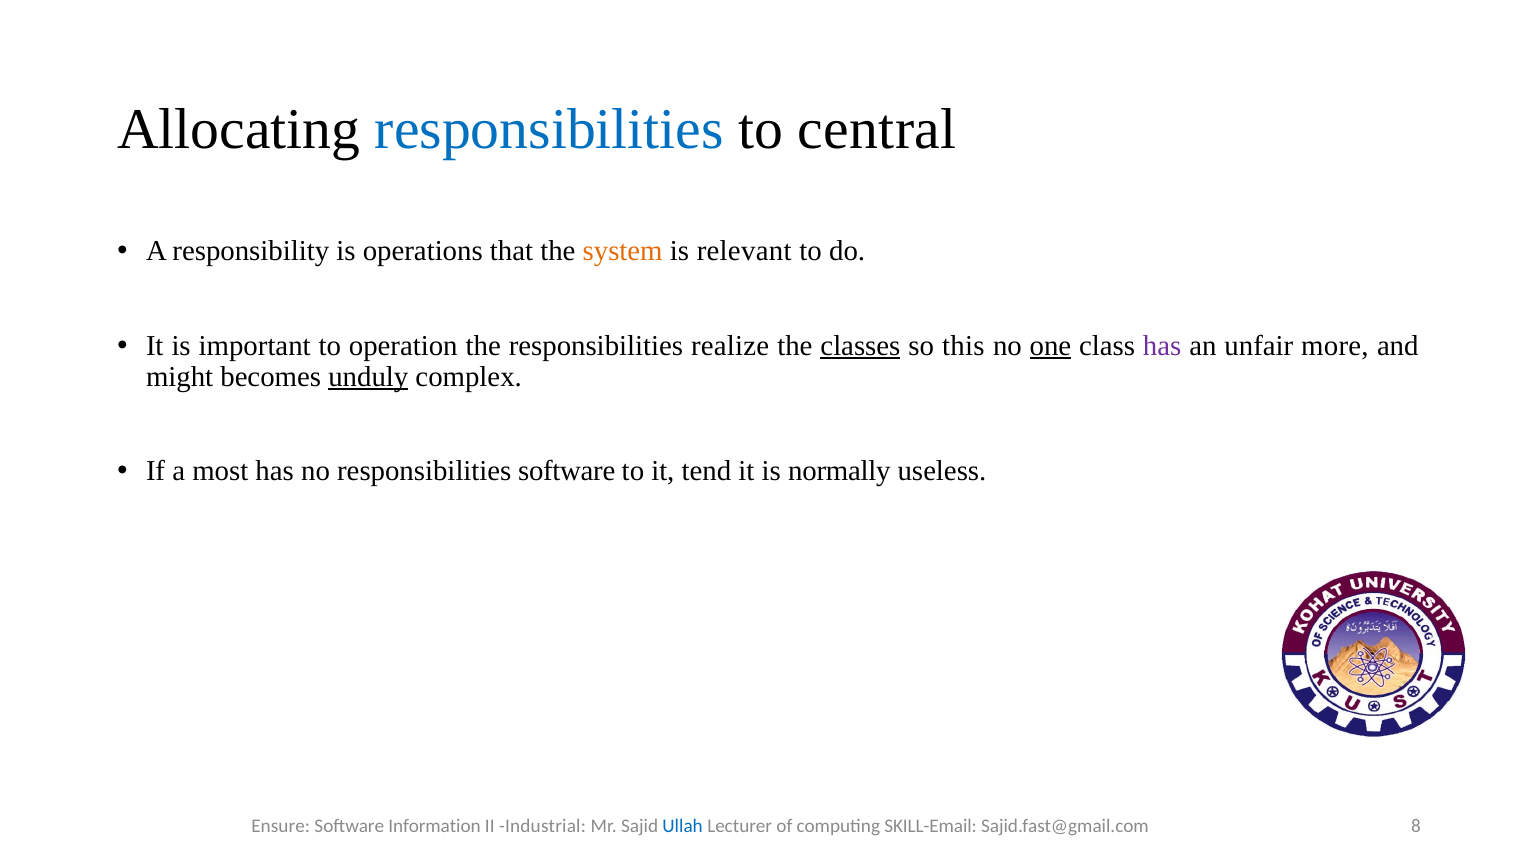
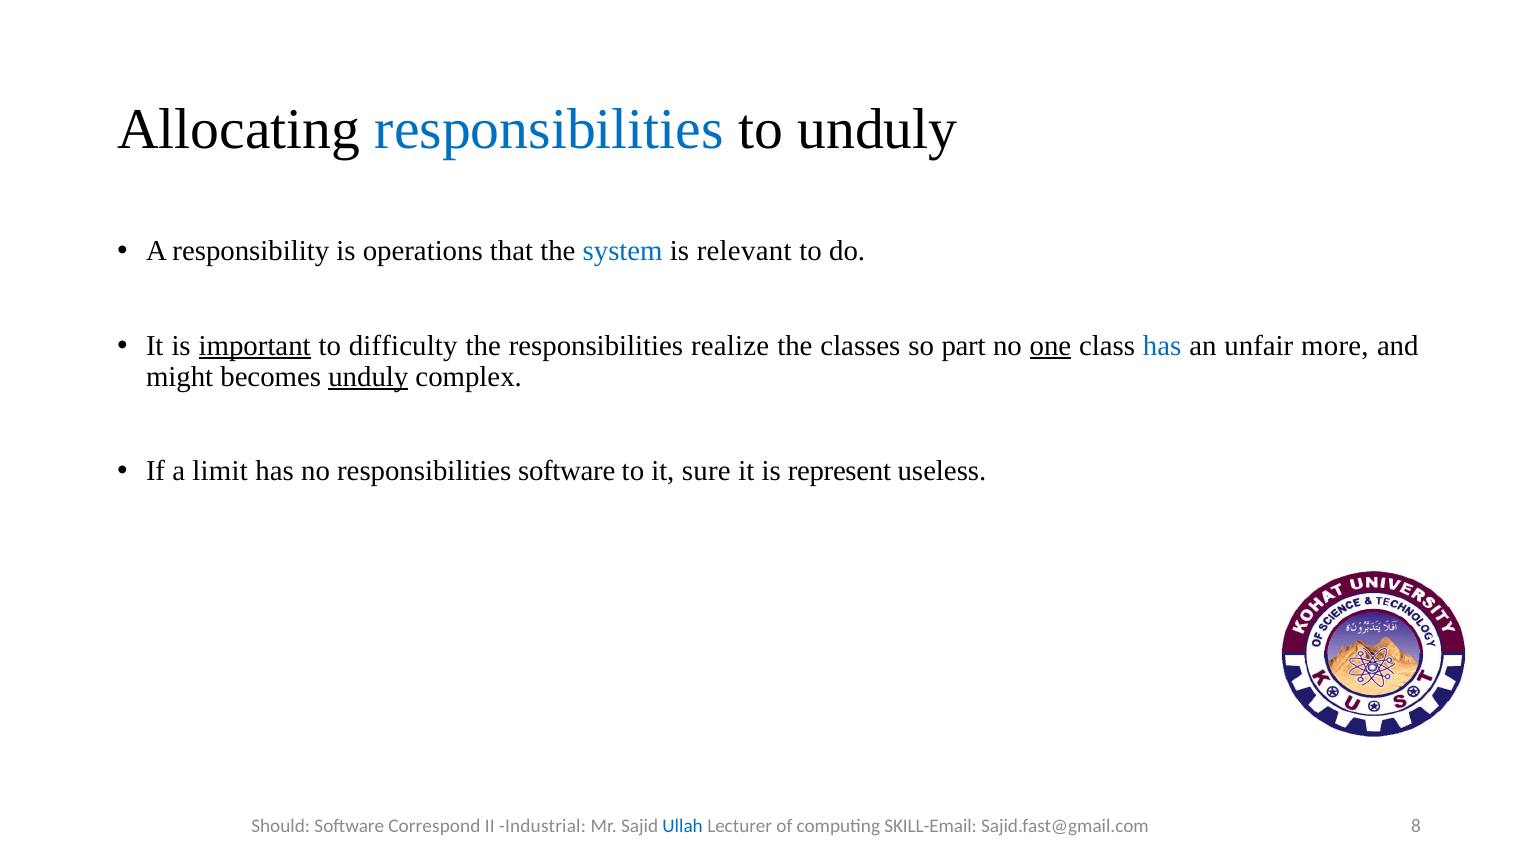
to central: central -> unduly (877, 129)
system colour: orange -> blue (623, 251)
important underline: none -> present (255, 346)
operation: operation -> difficulty (403, 346)
classes underline: present -> none (860, 346)
this: this -> part (964, 346)
has colour: purple -> blue (1162, 346)
most: most -> limit (220, 471)
tend: tend -> sure (706, 471)
normally: normally -> represent (839, 471)
Ensure: Ensure -> Should (281, 826)
Information: Information -> Correspond (434, 826)
